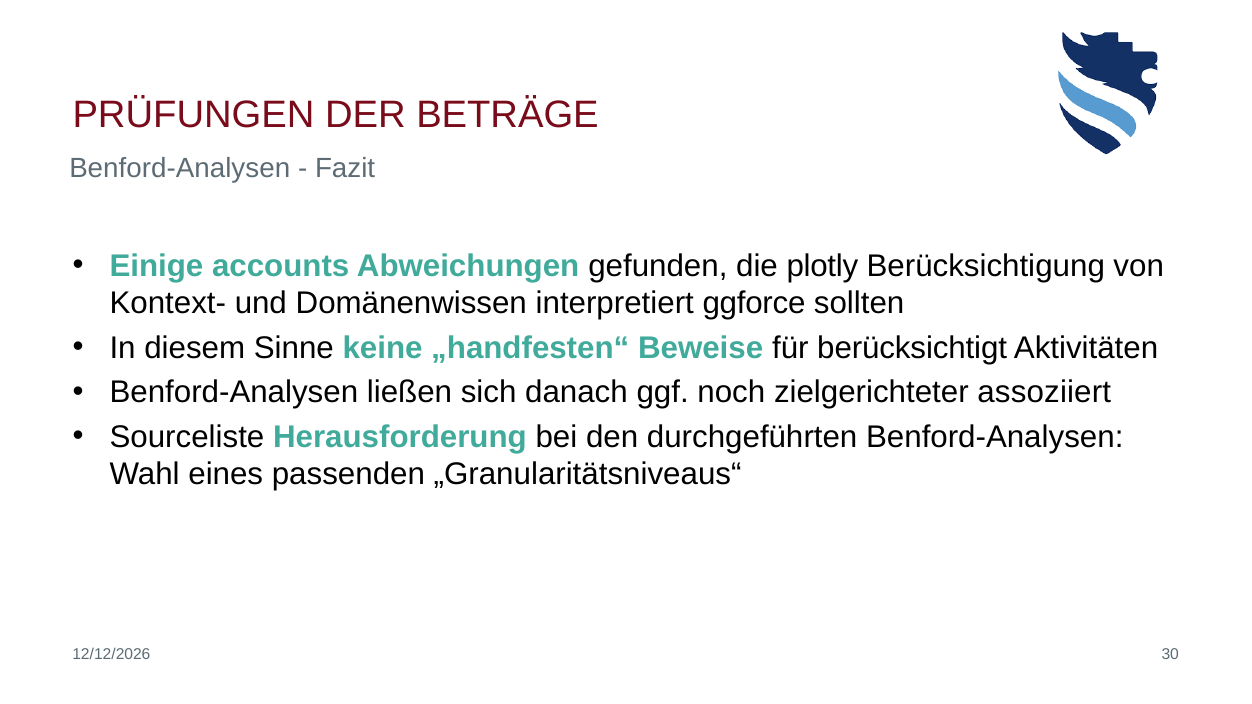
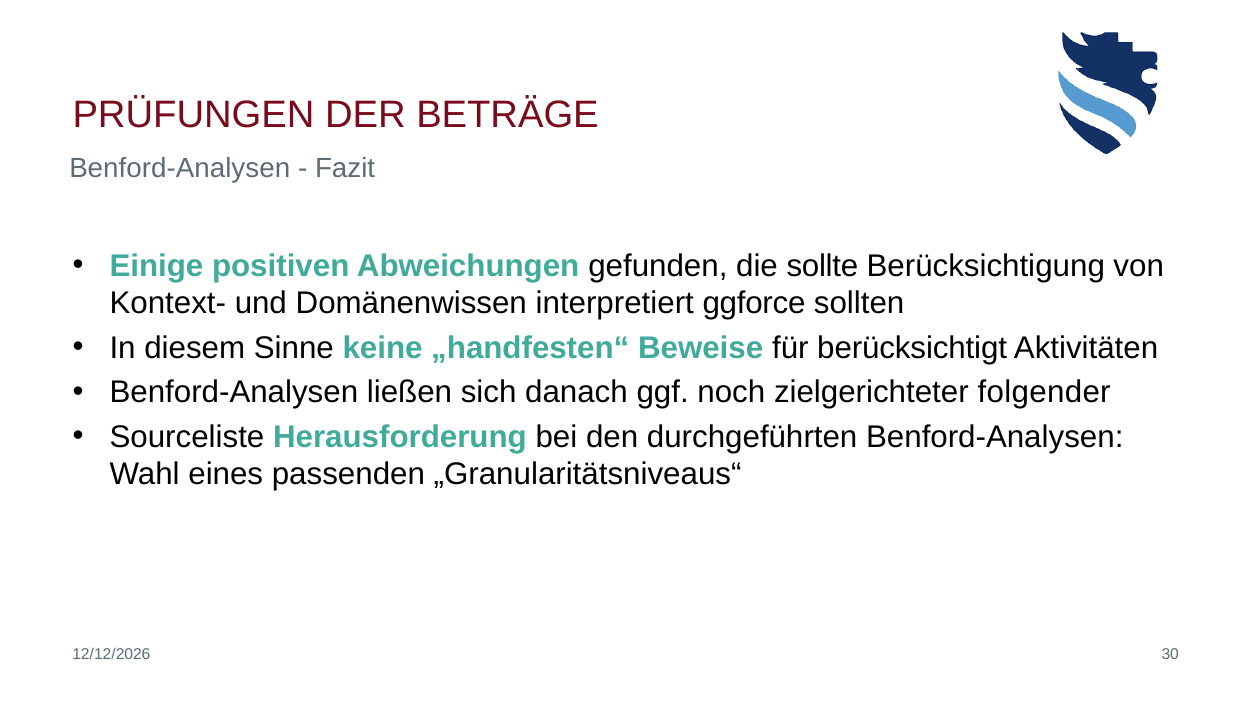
accounts: accounts -> positiven (281, 266)
plotly: plotly -> sollte (822, 266)
assoziiert: assoziiert -> folgender (1044, 393)
